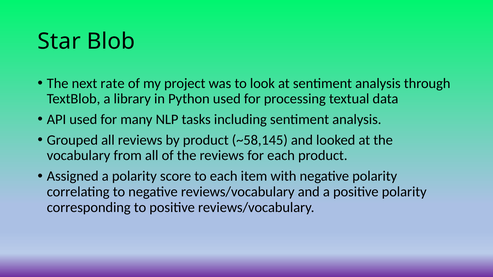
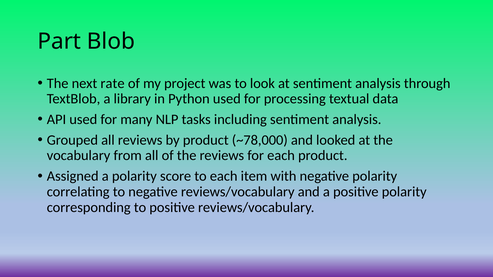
Star: Star -> Part (59, 41)
~58,145: ~58,145 -> ~78,000 (260, 140)
